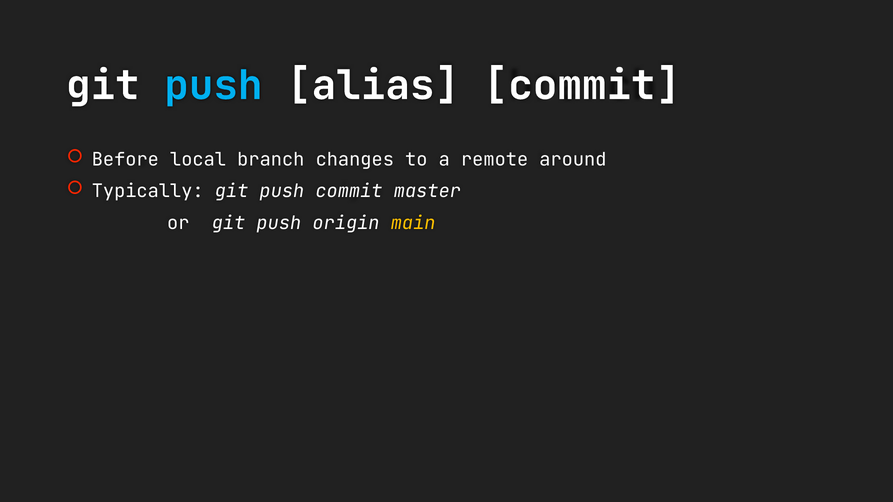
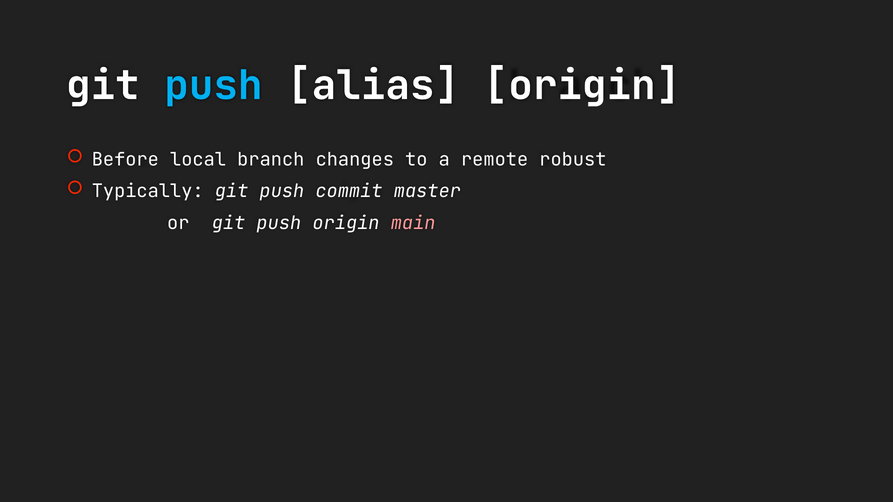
alias commit: commit -> origin (582, 86)
around: around -> robust (573, 160)
main colour: yellow -> pink (413, 223)
